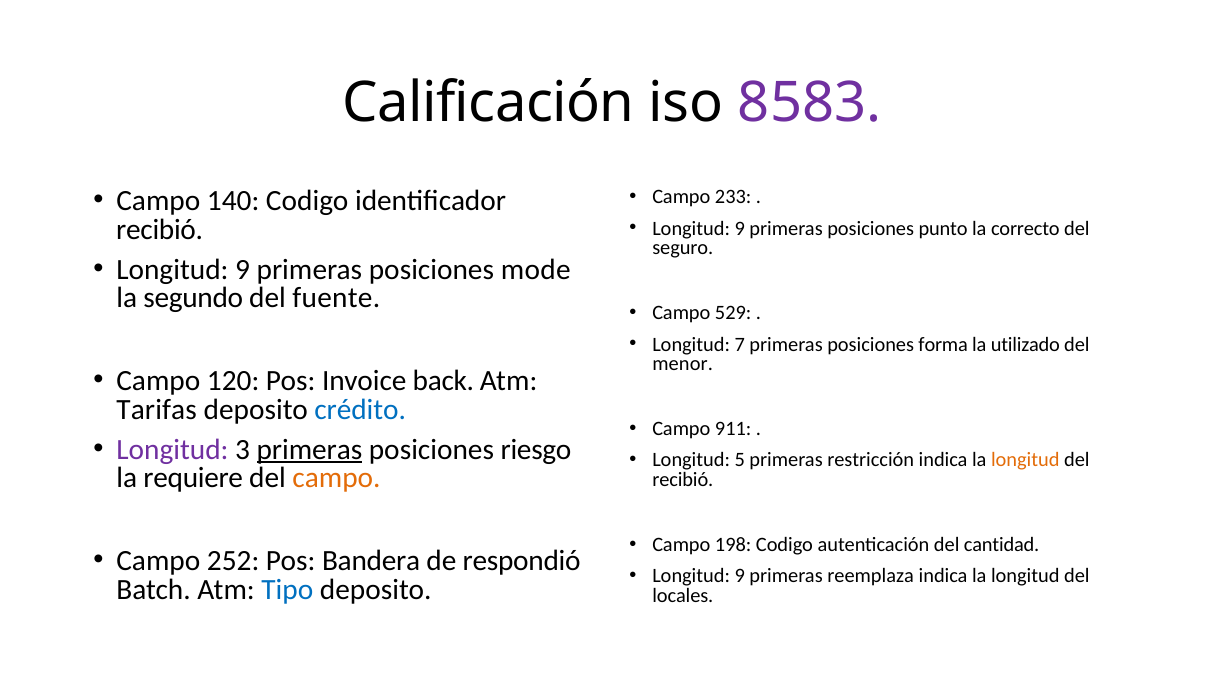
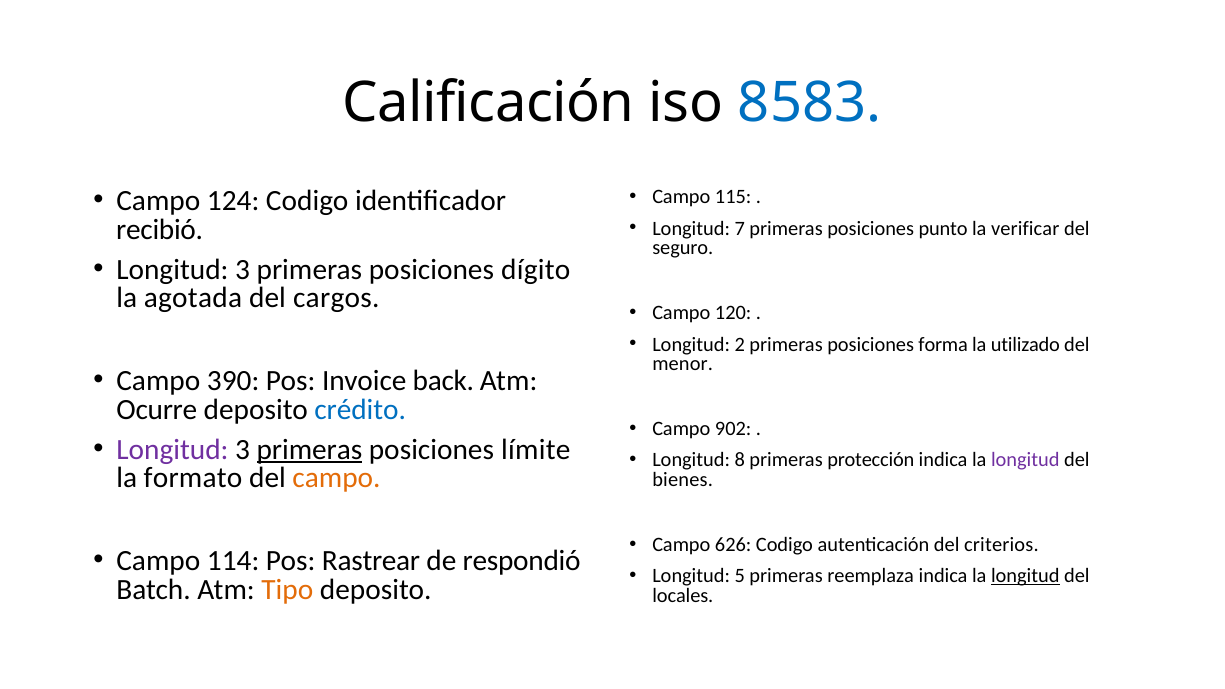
8583 colour: purple -> blue (810, 103)
140: 140 -> 124 (233, 201)
233: 233 -> 115 (733, 197)
9: 9 -> 7 (740, 228)
correcto: correcto -> verificar (1025, 228)
9: 9 -> 3 (243, 270)
mode: mode -> dígito (536, 270)
segundo: segundo -> agotada (193, 298)
fuente: fuente -> cargos (336, 298)
529: 529 -> 120 (733, 313)
7: 7 -> 2 (740, 344)
120: 120 -> 390 (233, 381)
Tarifas: Tarifas -> Ocurre (157, 410)
911: 911 -> 902 (733, 429)
riesgo: riesgo -> límite (536, 450)
5: 5 -> 8 (740, 460)
restricción: restricción -> protección (871, 460)
longitud colour: orange -> purple (1025, 460)
requiere: requiere -> formato (193, 478)
recibió: recibió -> bienes (683, 480)
198: 198 -> 626 (733, 545)
cantidad: cantidad -> criterios (1001, 545)
252: 252 -> 114 (233, 561)
Bandera: Bandera -> Rastrear (371, 561)
9: 9 -> 5 (740, 576)
longitud underline: none -> present (1025, 576)
Tipo colour: blue -> orange (287, 590)
